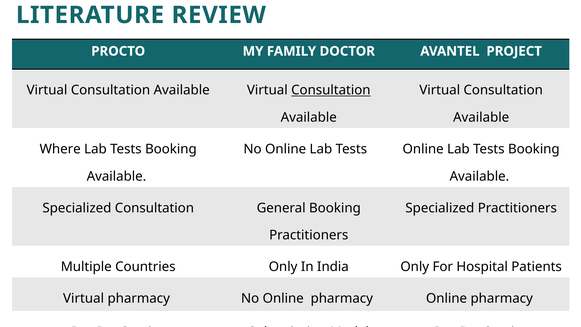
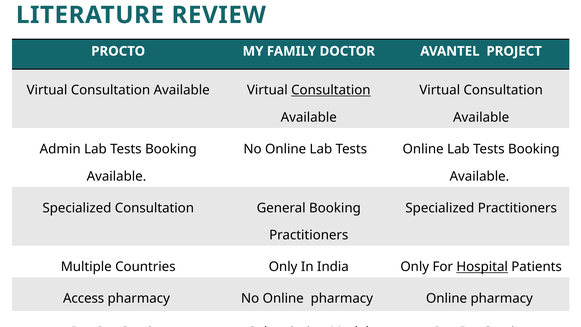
Where: Where -> Admin (60, 149)
Hospital underline: none -> present (482, 267)
Virtual: Virtual -> Access (84, 298)
